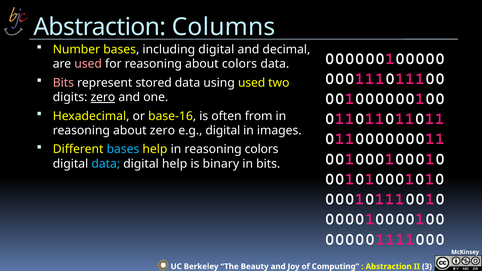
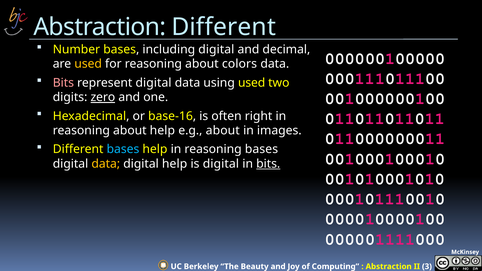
Abstraction Columns: Columns -> Different (224, 27)
used colour: pink -> yellow (88, 64)
represent stored: stored -> digital (154, 83)
from: from -> right (259, 116)
about zero: zero -> help (162, 131)
e.g digital: digital -> about (223, 131)
reasoning colors: colors -> bases (261, 149)
data colour: light blue -> yellow (106, 164)
is binary: binary -> digital (221, 164)
bits underline: none -> present (268, 164)
